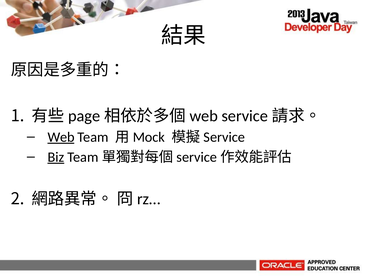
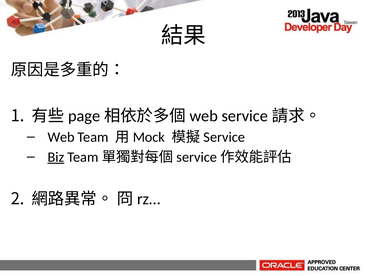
Web underline: present -> none (61, 137)
